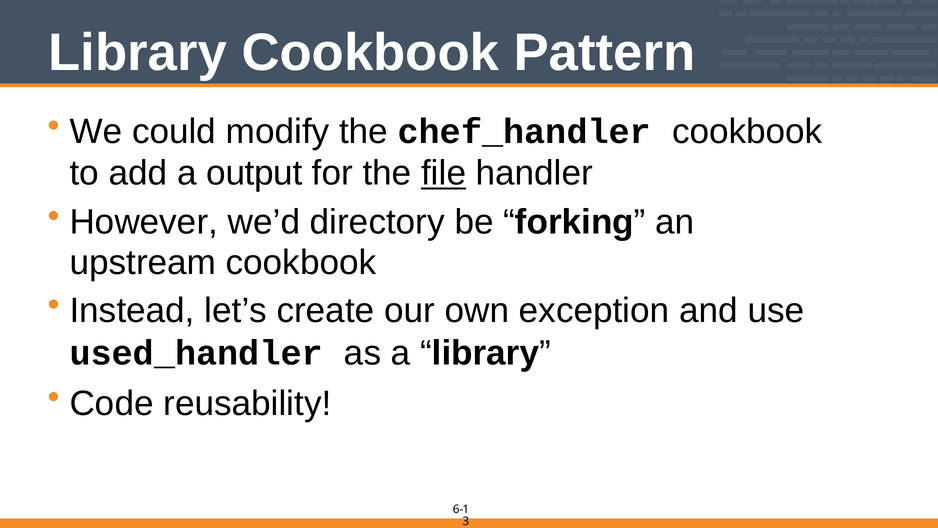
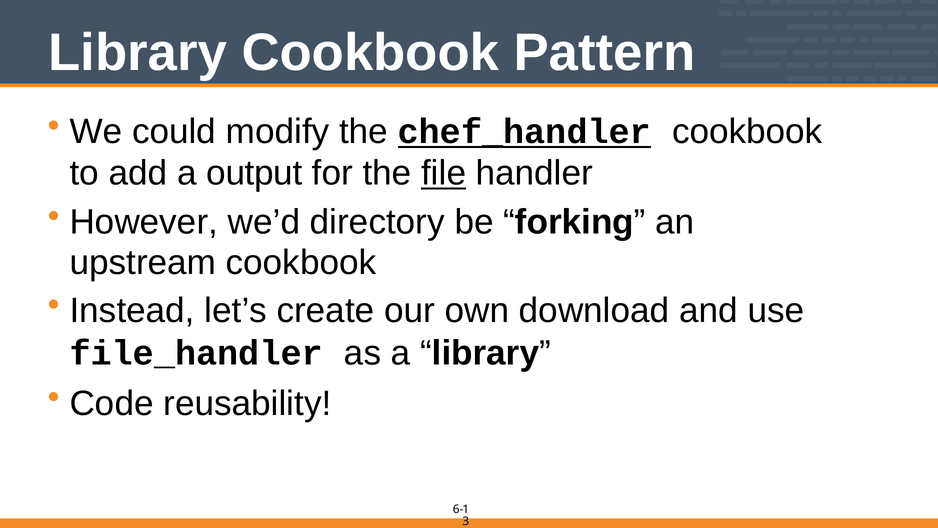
chef_handler underline: none -> present (524, 132)
exception: exception -> download (594, 310)
used_handler: used_handler -> file_handler (196, 353)
